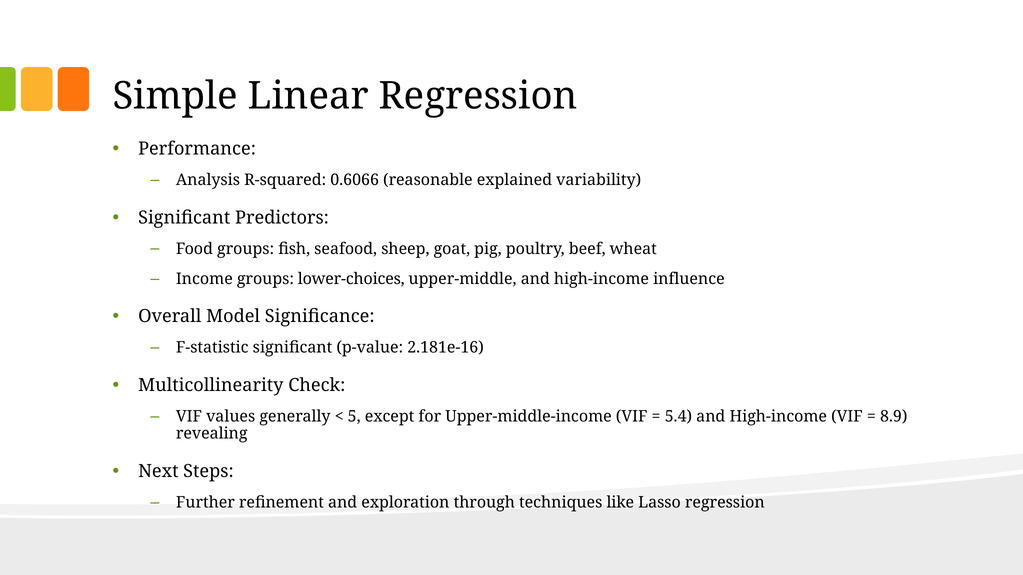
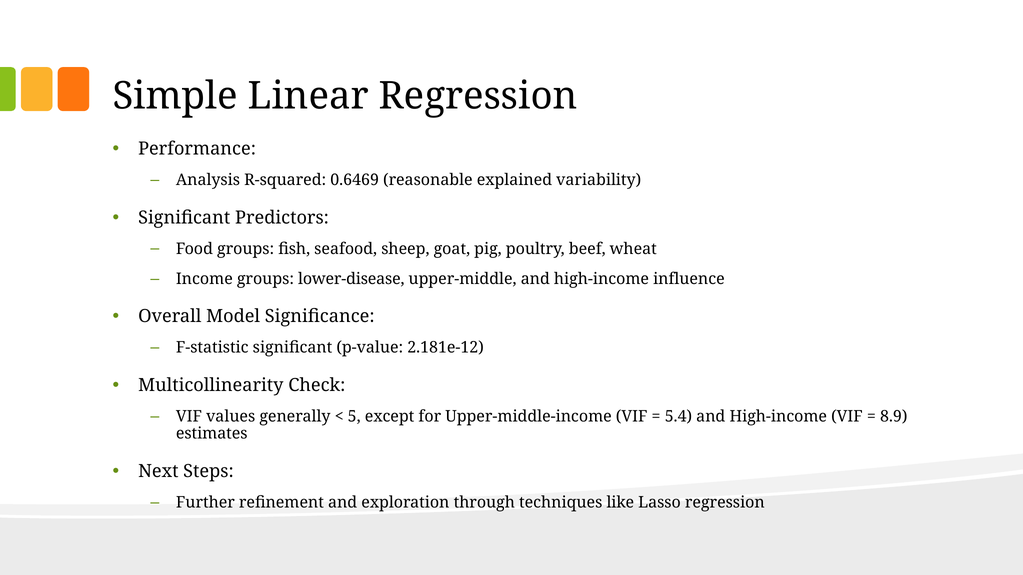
0.6066: 0.6066 -> 0.6469 (355, 180)
lower-choices: lower-choices -> lower-disease (351, 279)
2.181e-16: 2.181e-16 -> 2.181e-12 (446, 348)
revealing: revealing -> estimates (212, 434)
